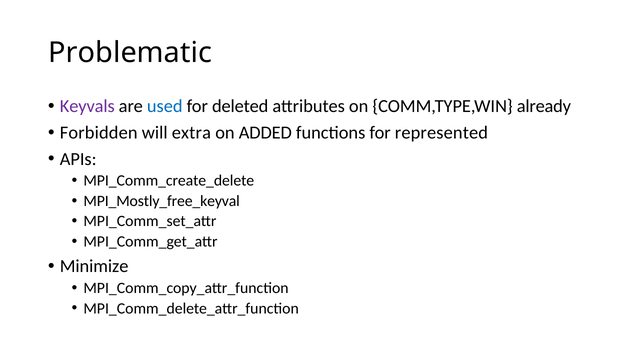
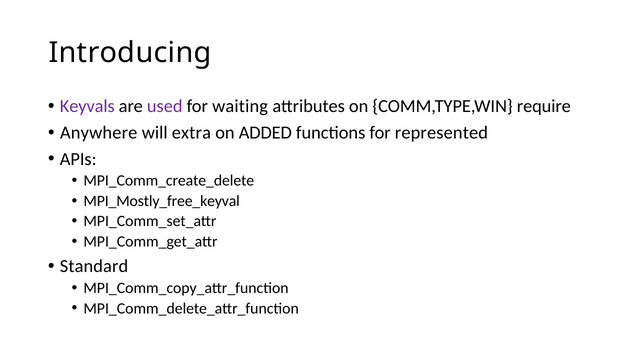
Problematic: Problematic -> Introducing (130, 53)
used colour: blue -> purple (165, 106)
deleted: deleted -> waiting (240, 106)
already: already -> require (544, 106)
Forbidden: Forbidden -> Anywhere (99, 133)
Minimize: Minimize -> Standard (94, 267)
